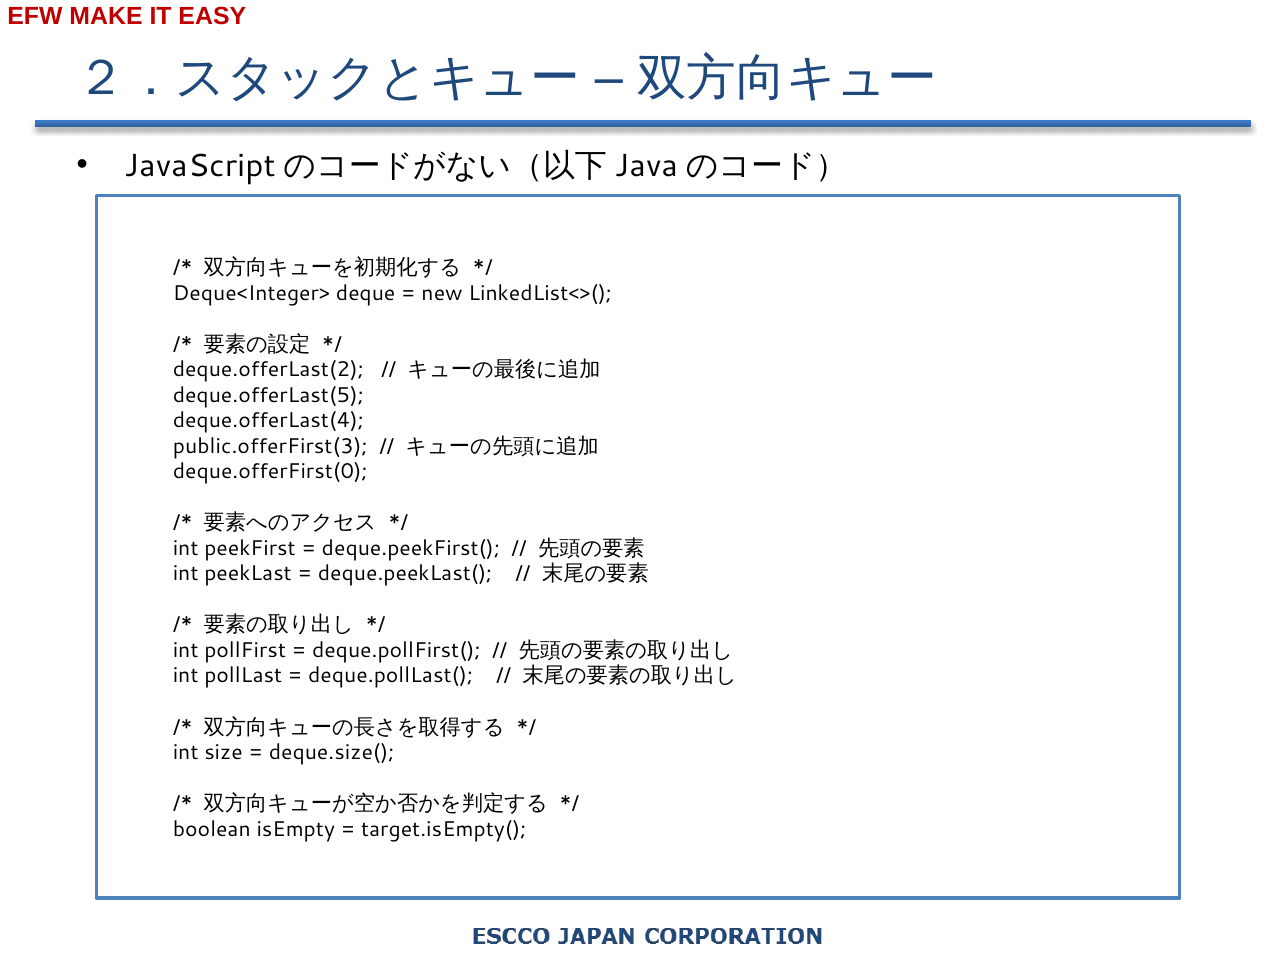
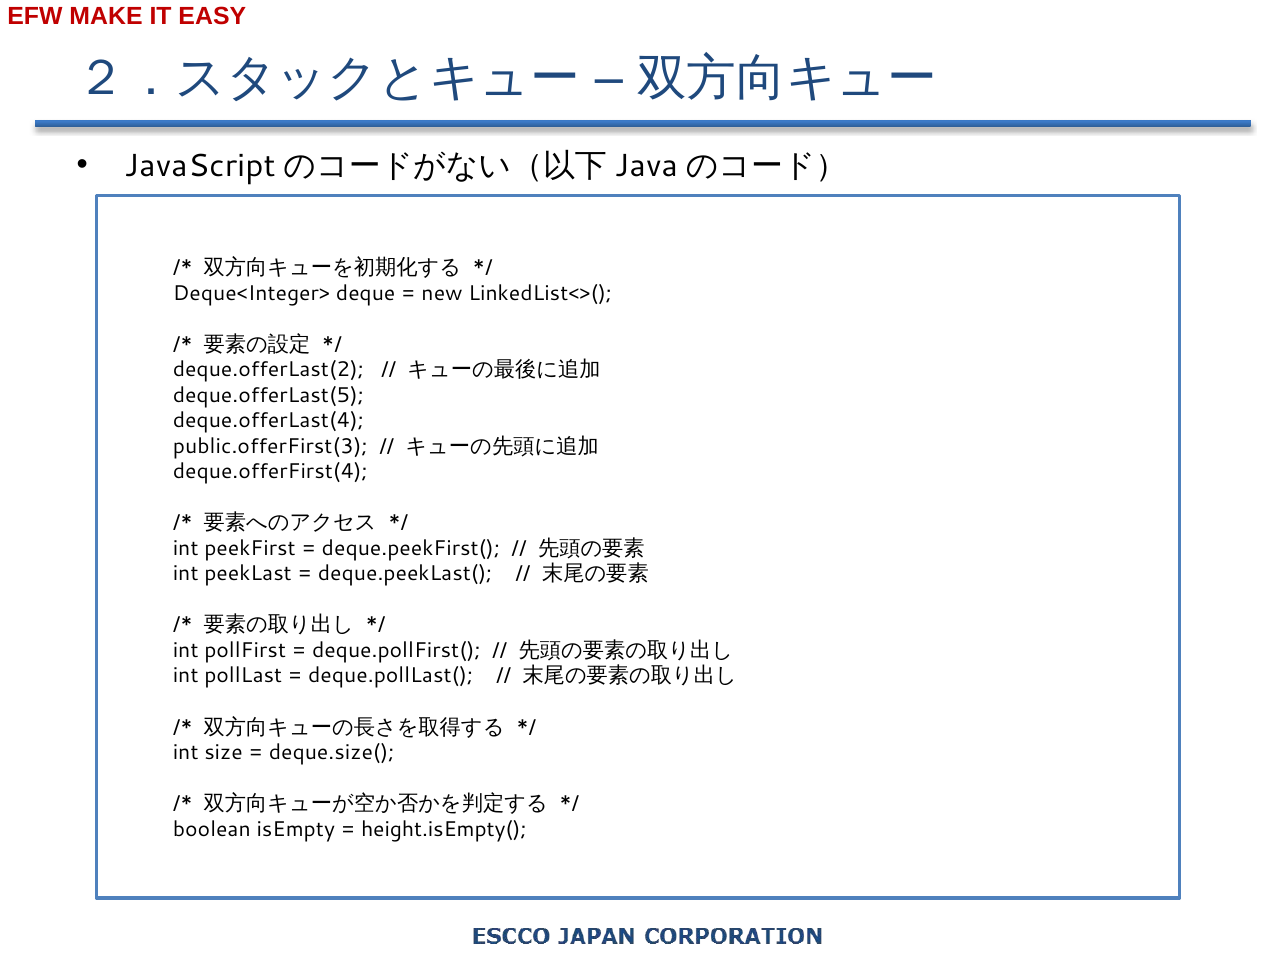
deque.offerFirst(0: deque.offerFirst(0 -> deque.offerFirst(4 (270, 472)
target.isEmpty(: target.isEmpty( -> height.isEmpty( (444, 829)
